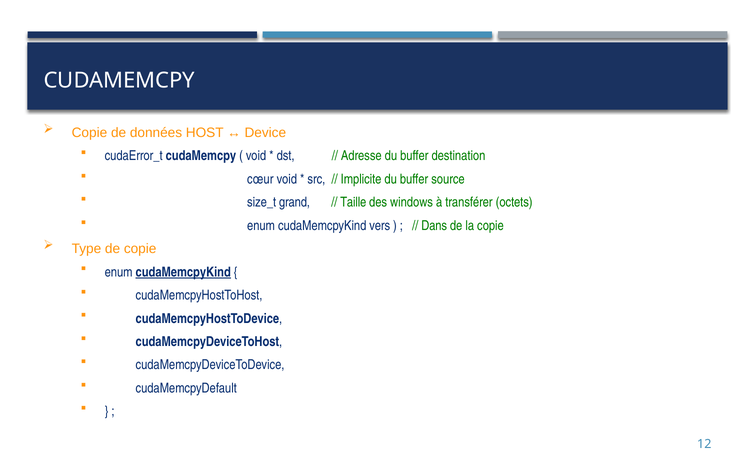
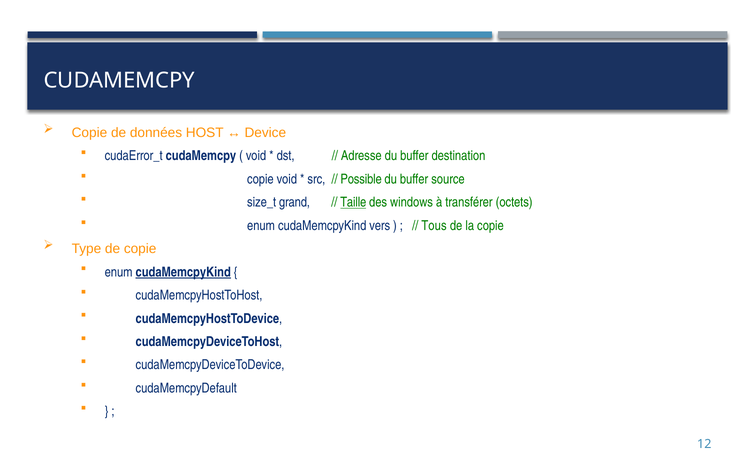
cœur: cœur -> copie (260, 179)
Implicite: Implicite -> Possible (361, 179)
Taille underline: none -> present (353, 202)
Dans: Dans -> Tous (434, 226)
